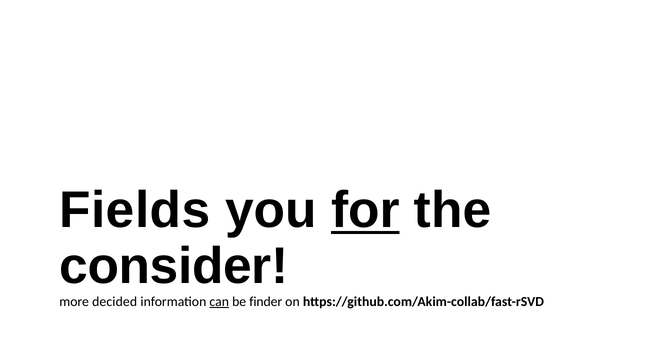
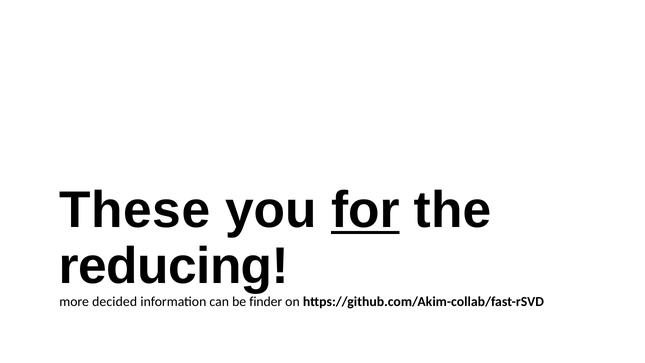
Fields: Fields -> These (135, 210)
consider: consider -> reducing (174, 266)
can underline: present -> none (219, 301)
